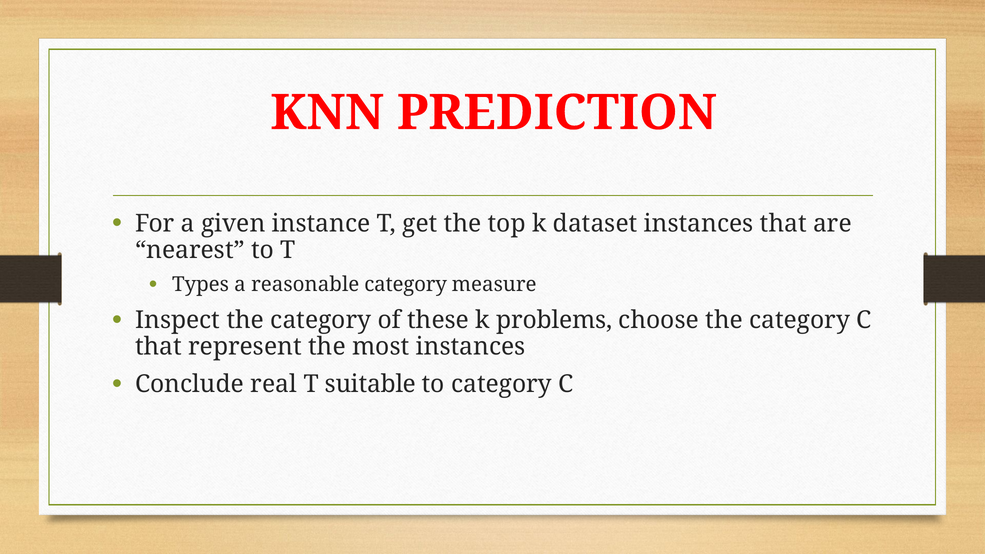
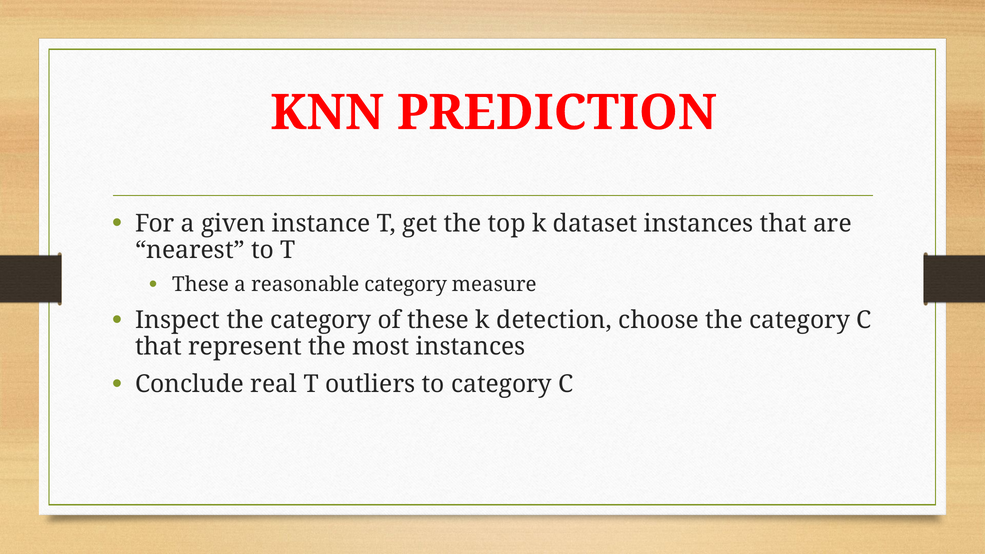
Types: Types -> These (200, 285)
problems: problems -> detection (554, 320)
suitable: suitable -> outliers (370, 384)
